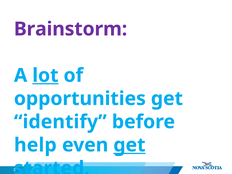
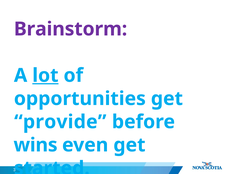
identify: identify -> provide (60, 122)
help: help -> wins (36, 145)
get underline: present -> none (129, 145)
